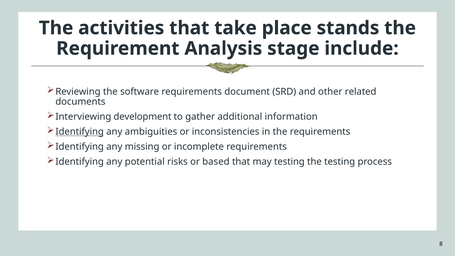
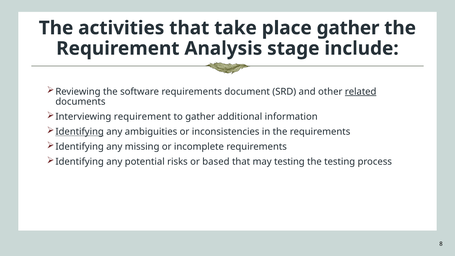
place stands: stands -> gather (348, 28)
related underline: none -> present (361, 92)
Interviewing development: development -> requirement (142, 117)
